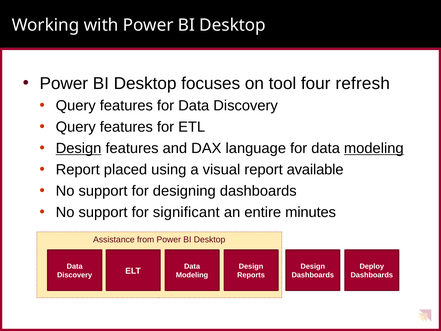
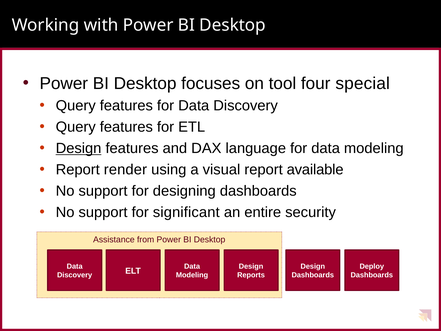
refresh: refresh -> special (363, 84)
modeling underline: present -> none (374, 148)
placed: placed -> render (125, 170)
minutes: minutes -> security (311, 212)
